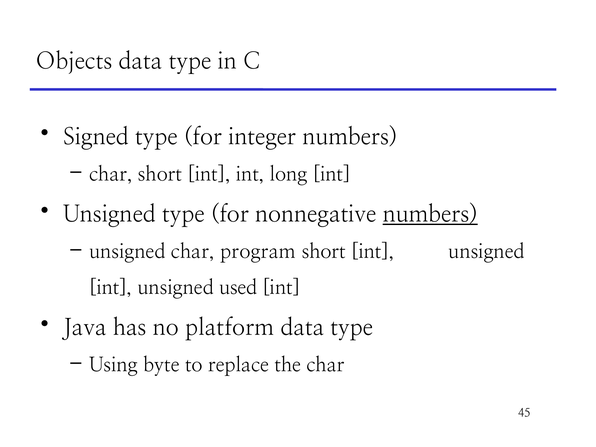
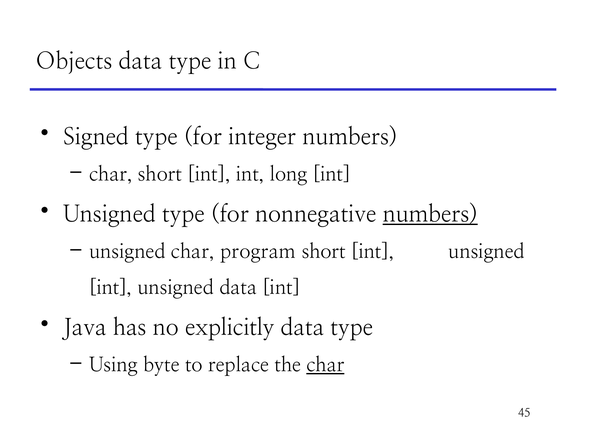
unsigned used: used -> data (238, 288)
platform: platform -> explicitly (230, 327)
char underline: none -> present (325, 365)
